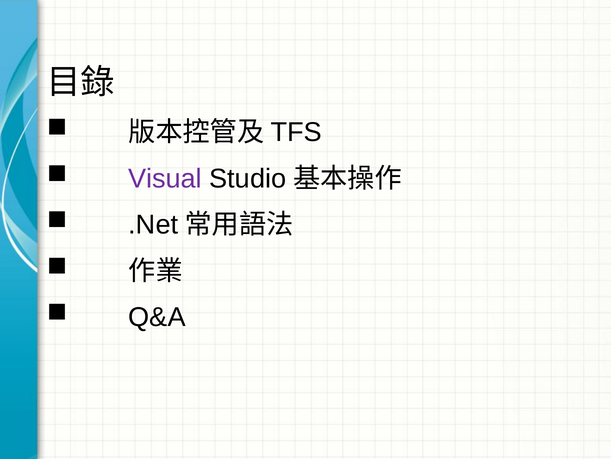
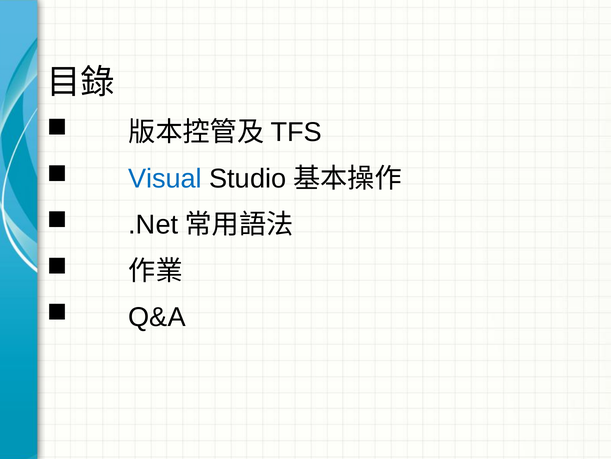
Visual colour: purple -> blue (165, 178)
